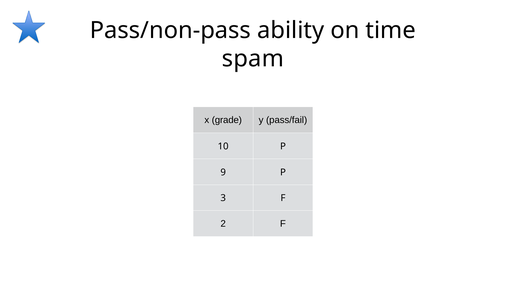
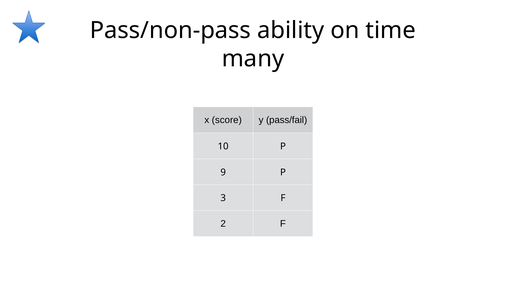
spam: spam -> many (253, 59)
grade: grade -> score (227, 120)
